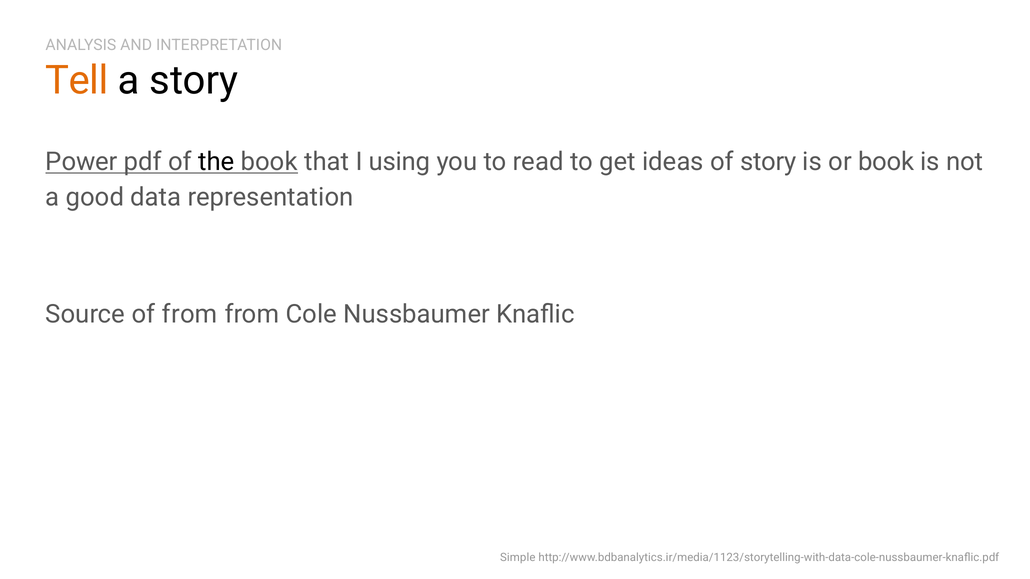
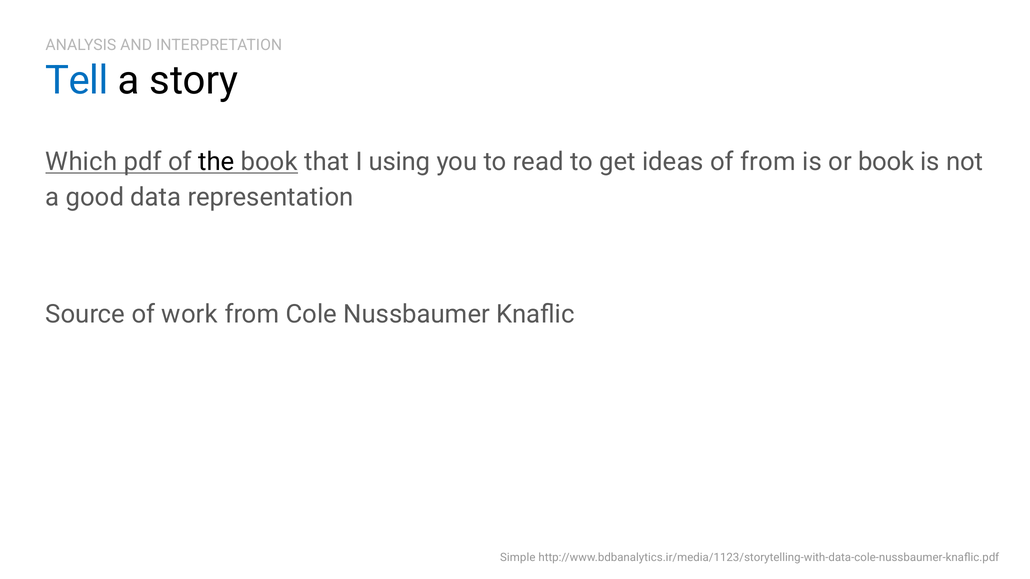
Tell colour: orange -> blue (77, 80)
Power: Power -> Which (81, 162)
of story: story -> from (768, 162)
of from: from -> work (190, 314)
